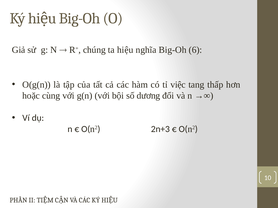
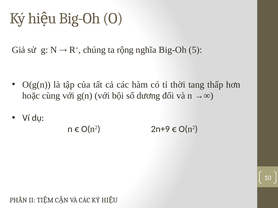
hiệu: hiệu -> rộng (125, 50)
6: 6 -> 5 (195, 50)
việc: việc -> thời (178, 85)
2n+3: 2n+3 -> 2n+9 (160, 129)
